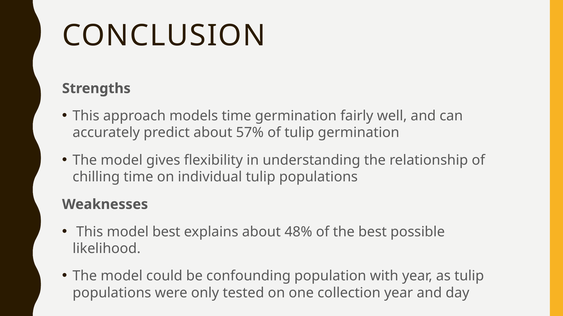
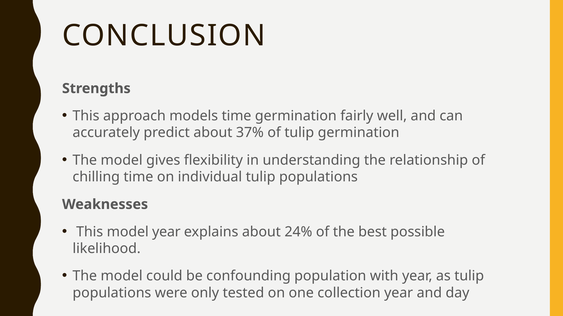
57%: 57% -> 37% (250, 133)
model best: best -> year (166, 232)
48%: 48% -> 24% (298, 232)
